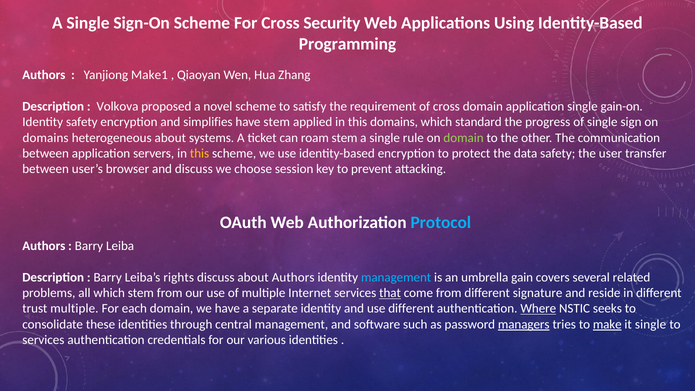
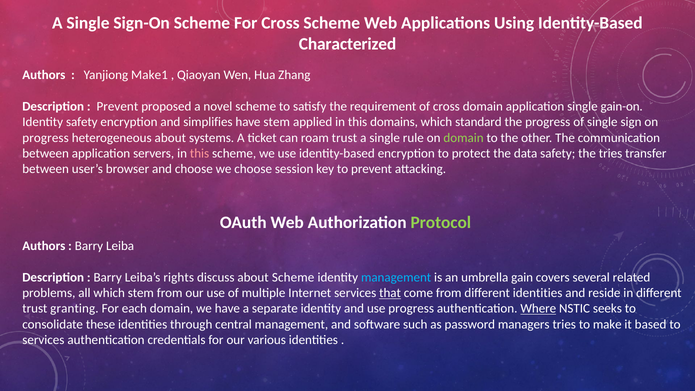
Cross Security: Security -> Scheme (332, 23)
Programming: Programming -> Characterized (348, 44)
Volkova: Volkova -> Prevent (117, 106)
domains: domains -> progress (46, 138)
roam stem: stem -> trust (344, 138)
this colour: yellow -> pink (200, 153)
the user: user -> tries (611, 153)
and discuss: discuss -> choose (194, 169)
Protocol colour: light blue -> light green (441, 223)
about Authors: Authors -> Scheme (293, 277)
different signature: signature -> identities (538, 293)
trust multiple: multiple -> granting (74, 309)
use different: different -> progress (411, 309)
managers underline: present -> none (524, 324)
make underline: present -> none (607, 324)
it single: single -> based (651, 324)
